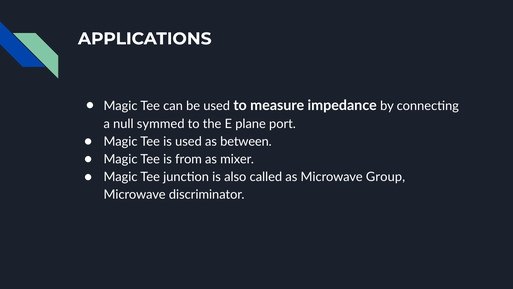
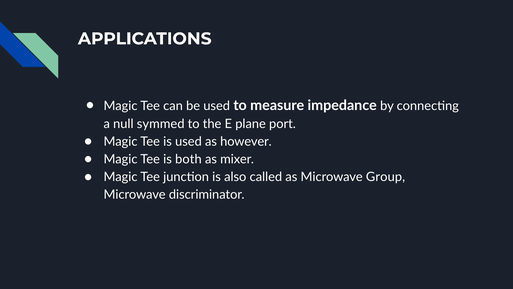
between: between -> however (246, 141)
from: from -> both (188, 159)
